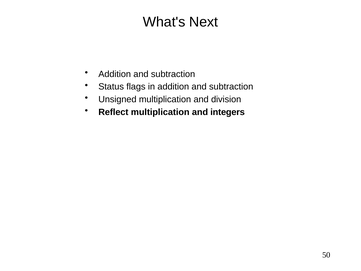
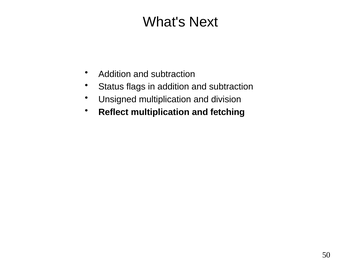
integers: integers -> fetching (228, 112)
